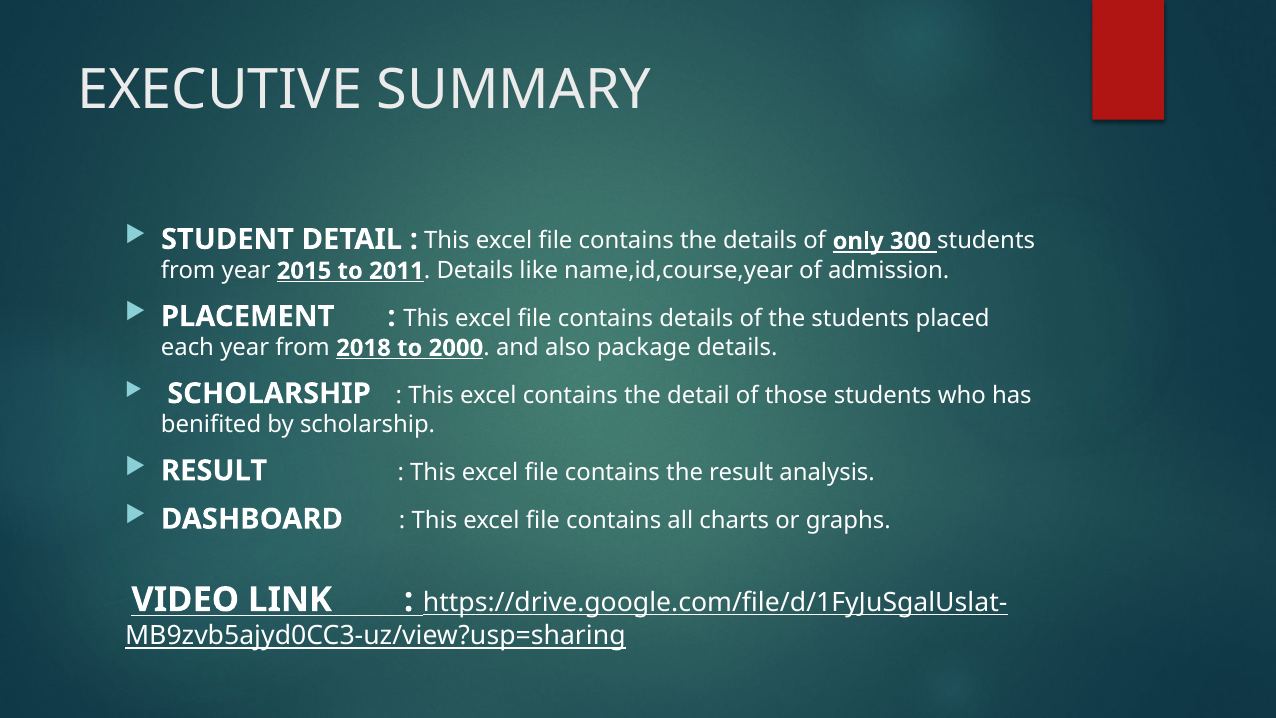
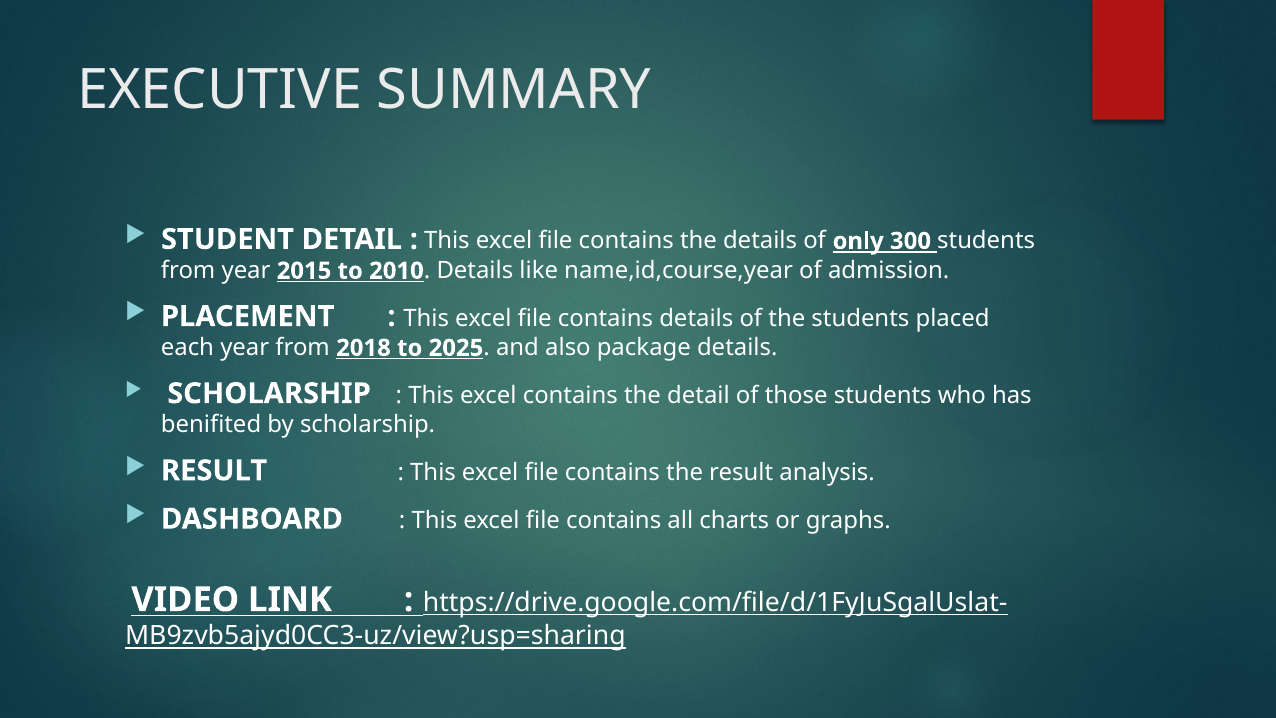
2011: 2011 -> 2010 (396, 271)
2000: 2000 -> 2025 (456, 348)
